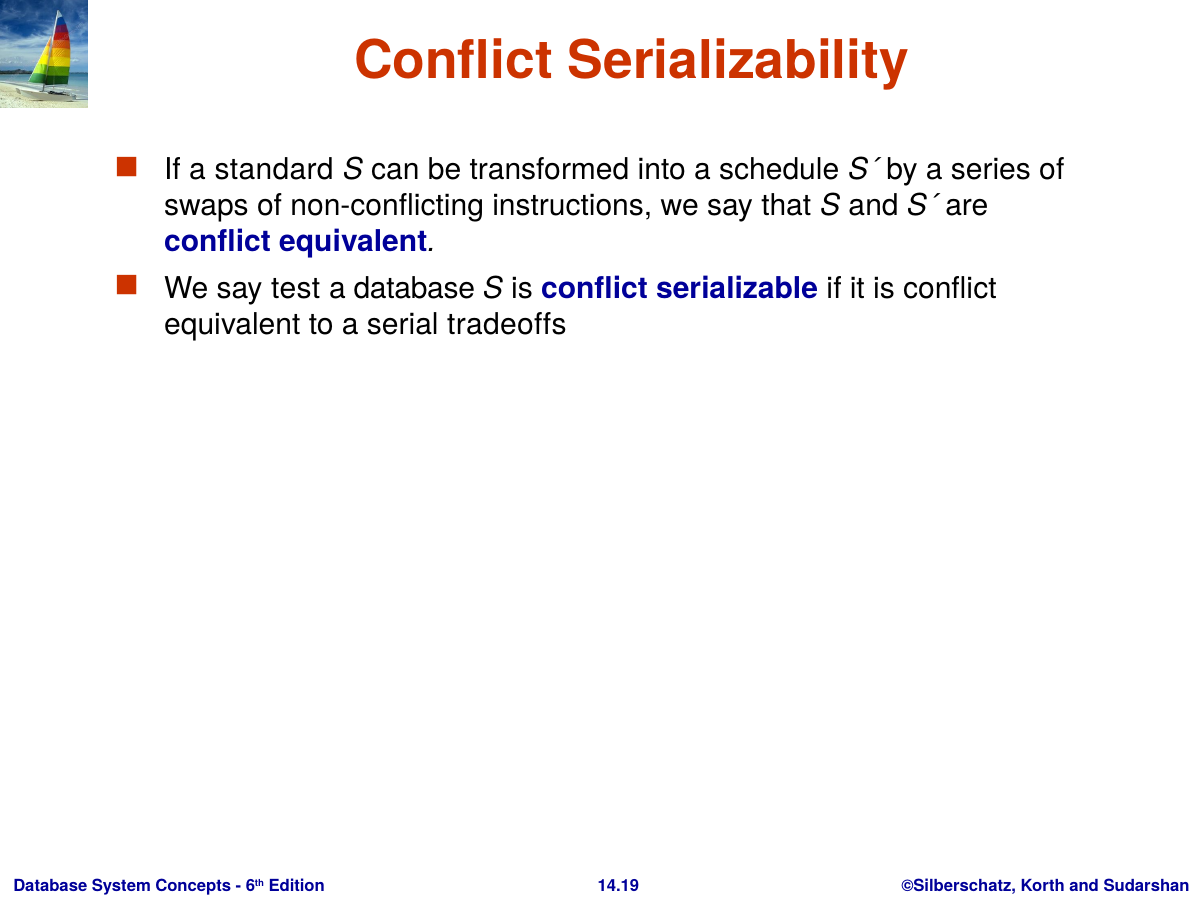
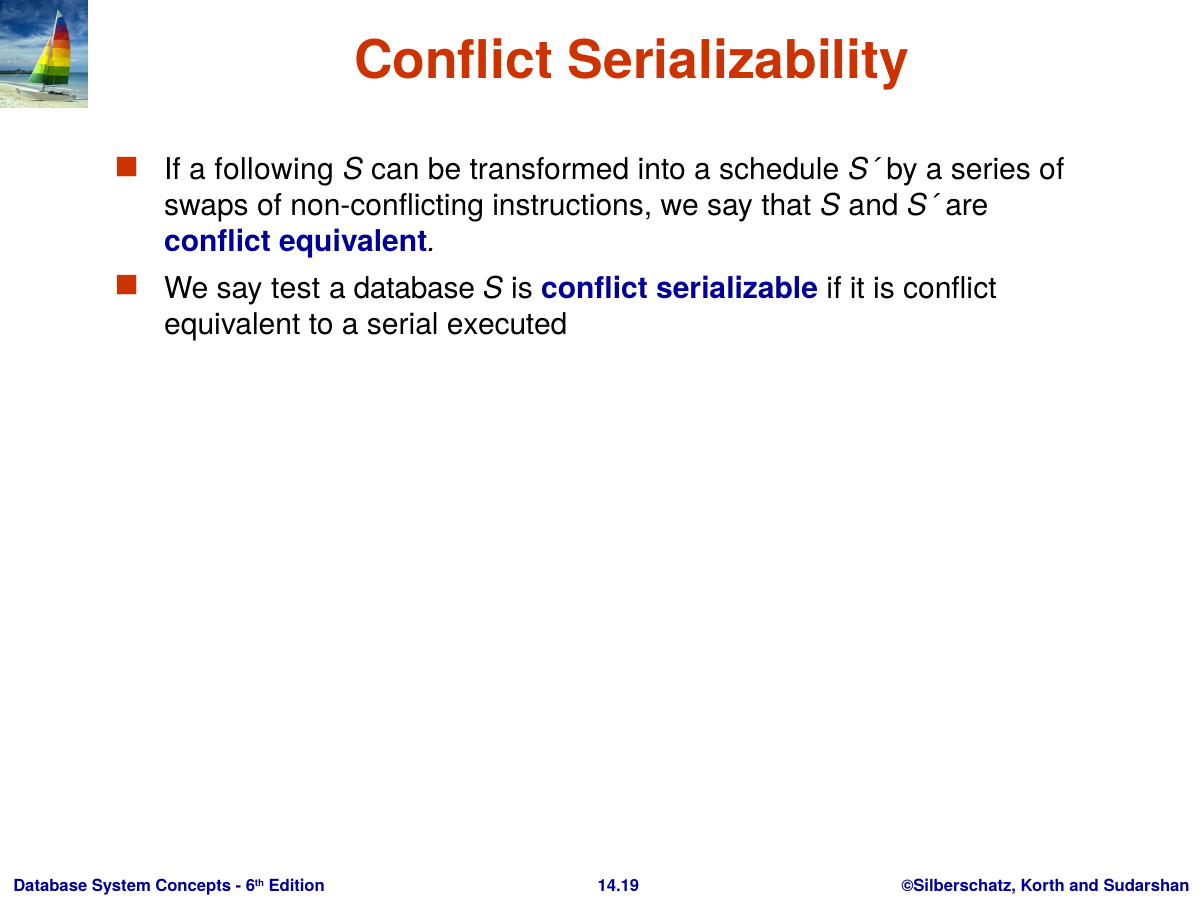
standard: standard -> following (274, 170)
tradeoffs: tradeoffs -> executed (507, 325)
